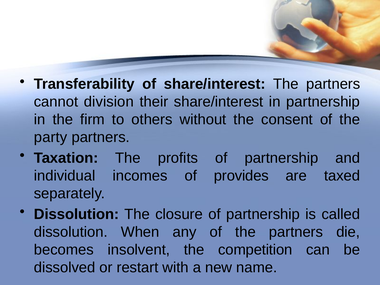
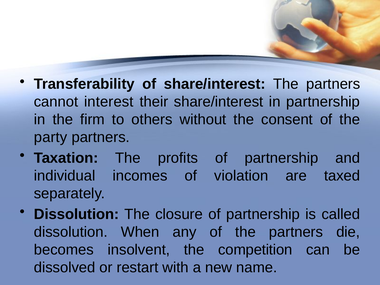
division: division -> interest (109, 102)
provides: provides -> violation (241, 176)
